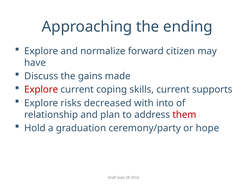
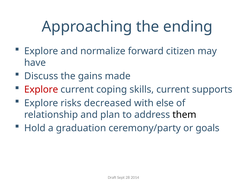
into: into -> else (165, 103)
them colour: red -> black (184, 115)
hope: hope -> goals (208, 128)
